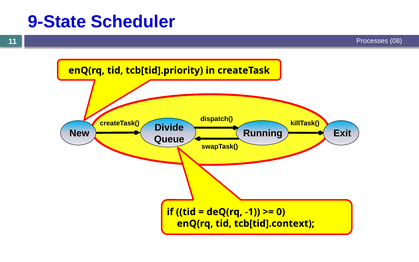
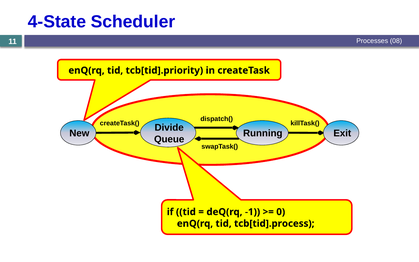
9-State: 9-State -> 4-State (57, 22)
tcb[tid].context: tcb[tid].context -> tcb[tid].process (274, 223)
